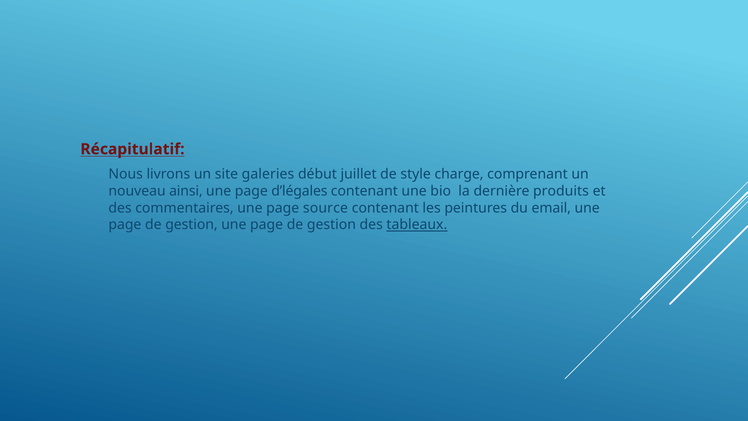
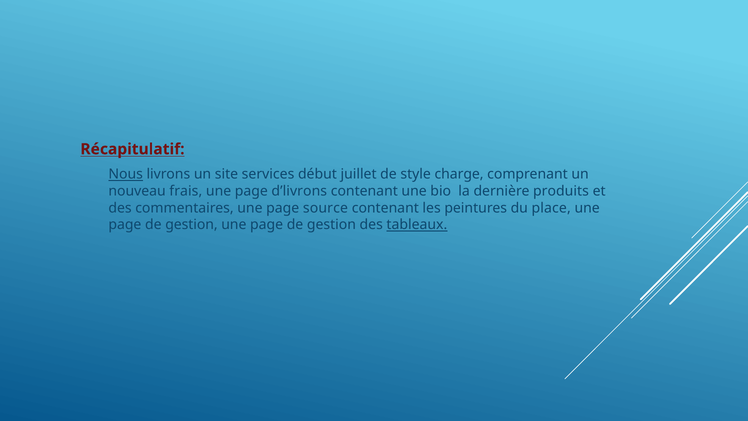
Nous underline: none -> present (126, 174)
galeries: galeries -> services (268, 174)
ainsi: ainsi -> frais (186, 191)
d’légales: d’légales -> d’livrons (299, 191)
email: email -> place (551, 208)
